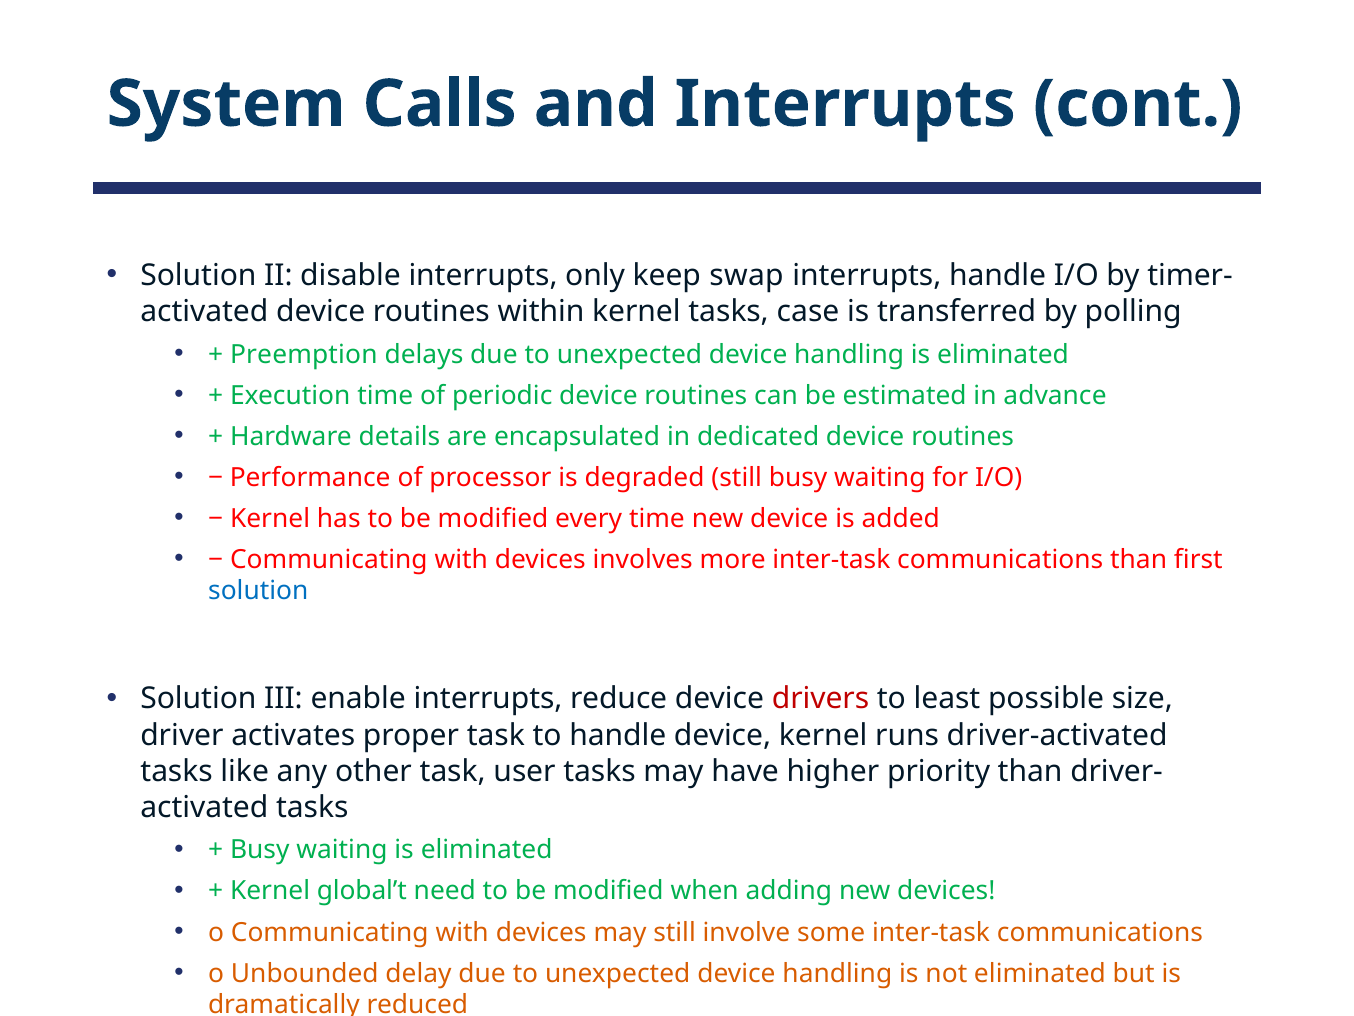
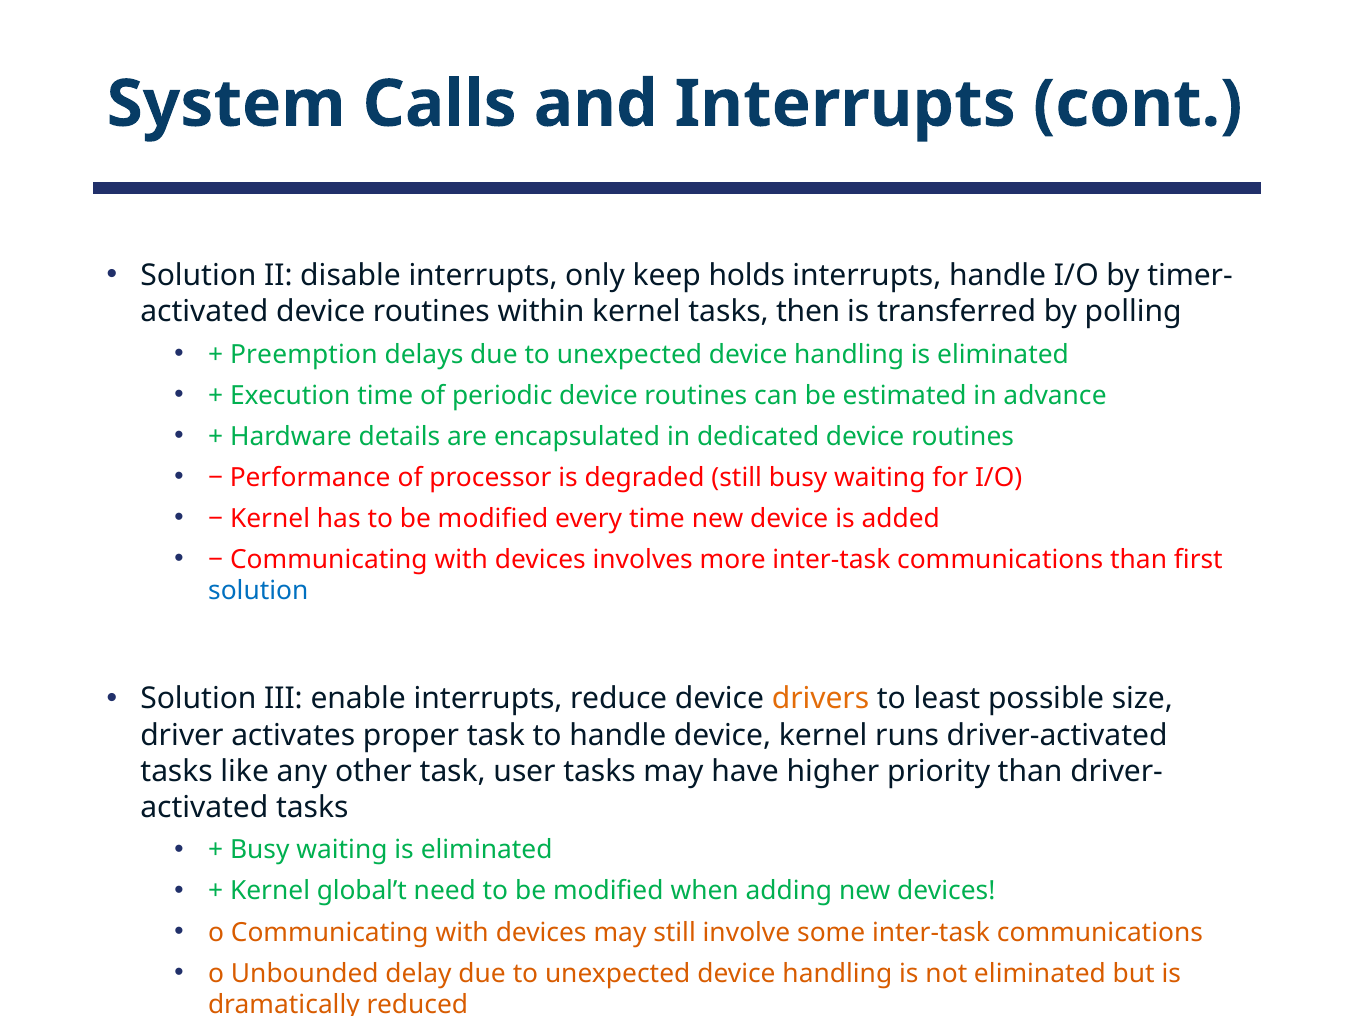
swap: swap -> holds (747, 275)
case: case -> then (808, 311)
drivers colour: red -> orange (821, 699)
